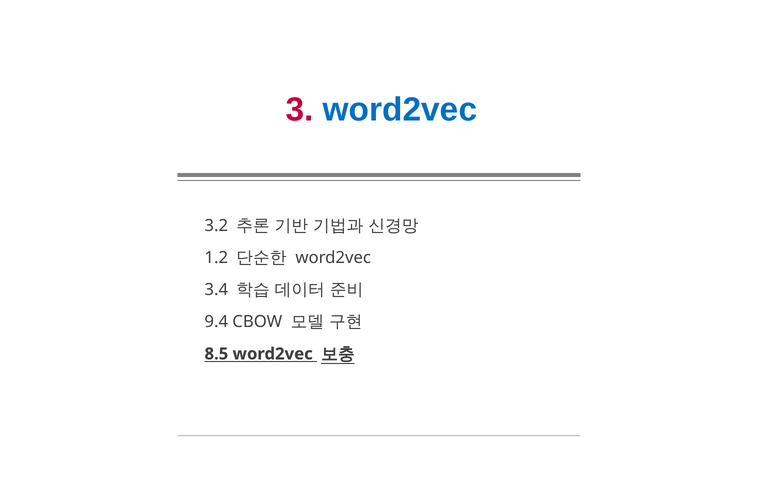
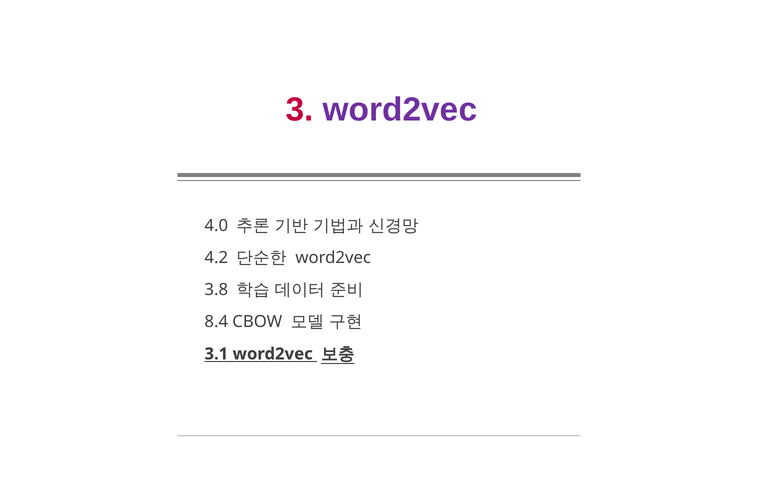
word2vec colour: blue -> purple (400, 110)
3.2: 3.2 -> 4.0 (216, 226)
1.2: 1.2 -> 4.2 (216, 258)
3.4: 3.4 -> 3.8 (216, 290)
9.4: 9.4 -> 8.4 (216, 322)
8.5: 8.5 -> 3.1 (216, 354)
